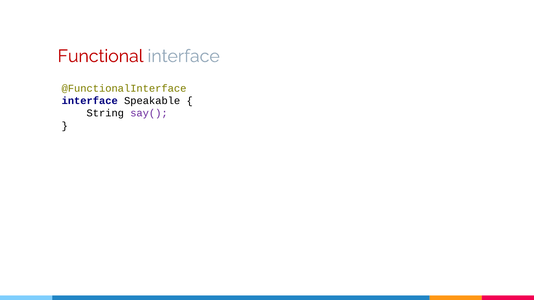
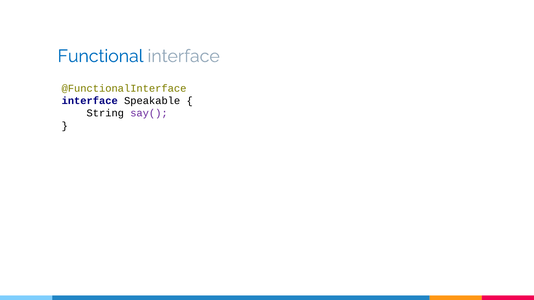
Functional colour: red -> blue (101, 56)
